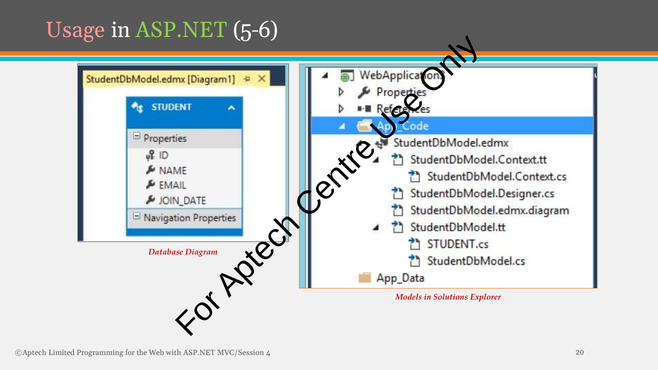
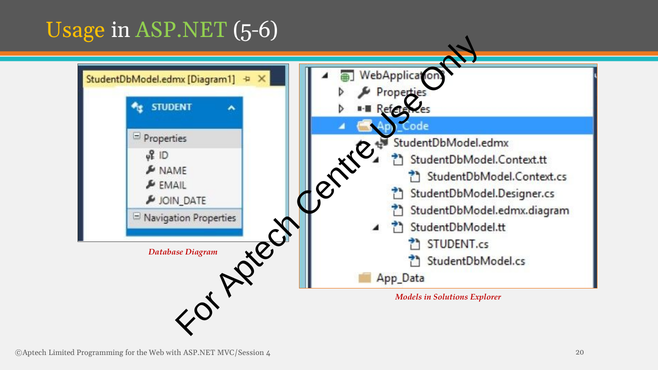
Usage colour: pink -> yellow (75, 30)
